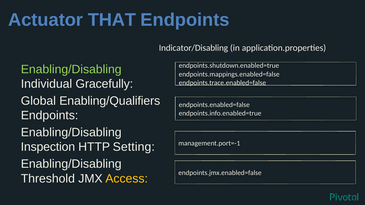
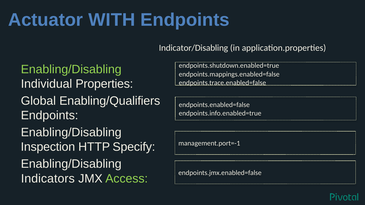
THAT: THAT -> WITH (112, 20)
Gracefully: Gracefully -> Properties (104, 84)
Setting: Setting -> Specify (134, 147)
Threshold: Threshold -> Indicators (48, 179)
Access colour: yellow -> light green (127, 179)
